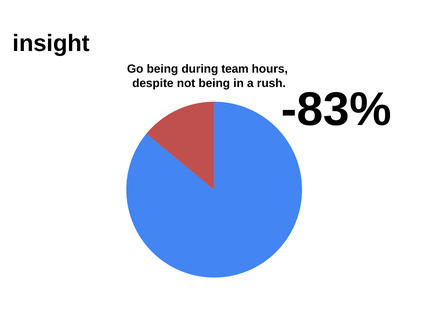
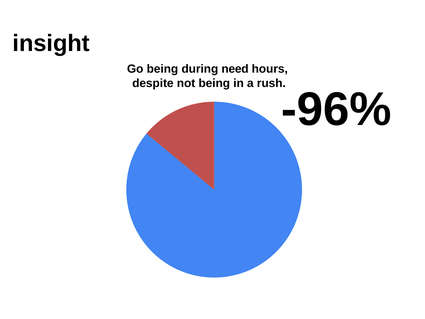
team: team -> need (235, 69)
-83%: -83% -> -96% (336, 109)
